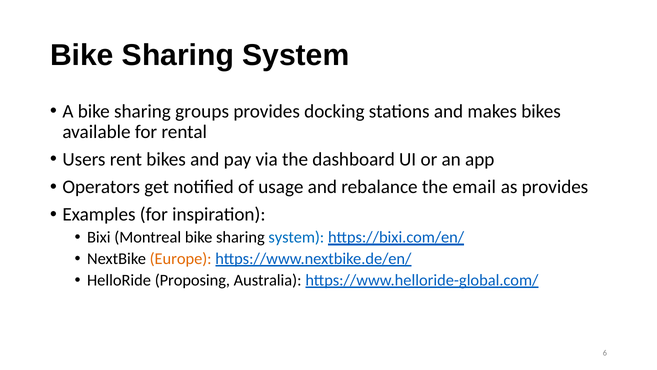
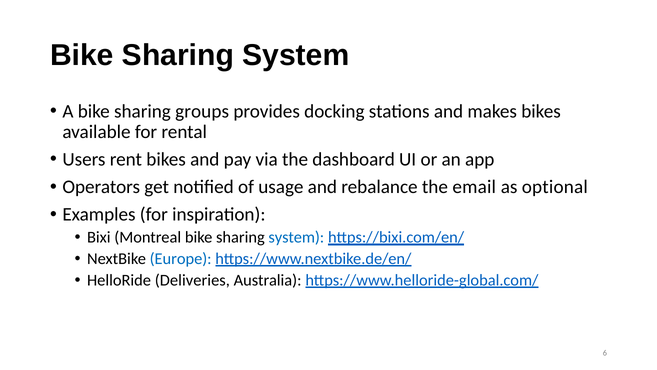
as provides: provides -> optional (555, 187)
Europe colour: orange -> blue (181, 259)
Proposing: Proposing -> Deliveries (192, 280)
